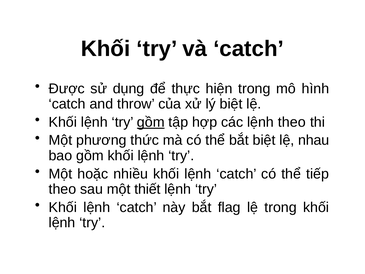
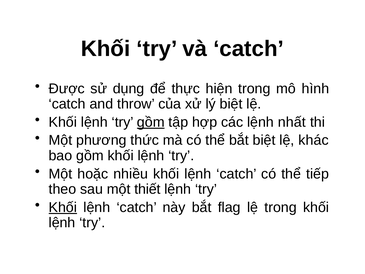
lệnh theo: theo -> nhất (292, 122)
nhau: nhau -> khác (314, 140)
Khối underline: none -> present (63, 207)
